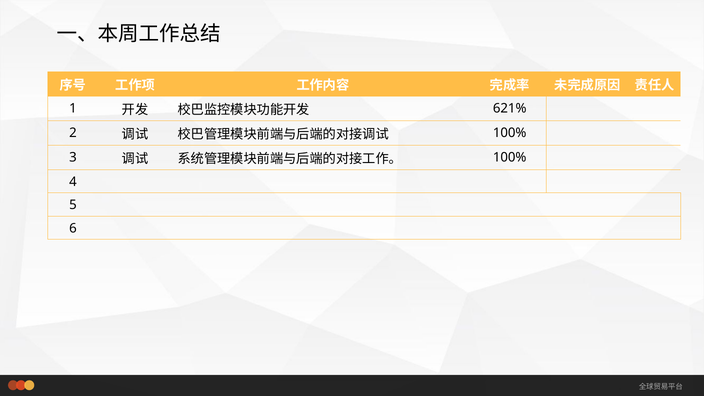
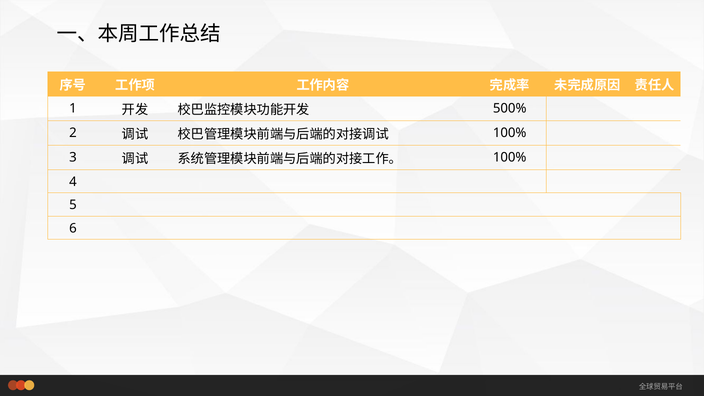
621%: 621% -> 500% (510, 109)
